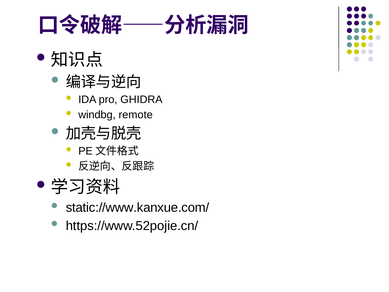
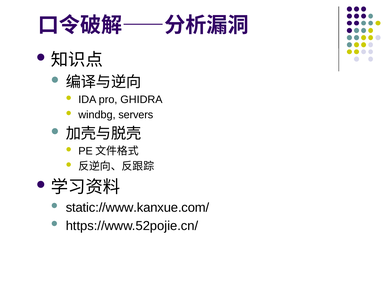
remote: remote -> servers (136, 115)
